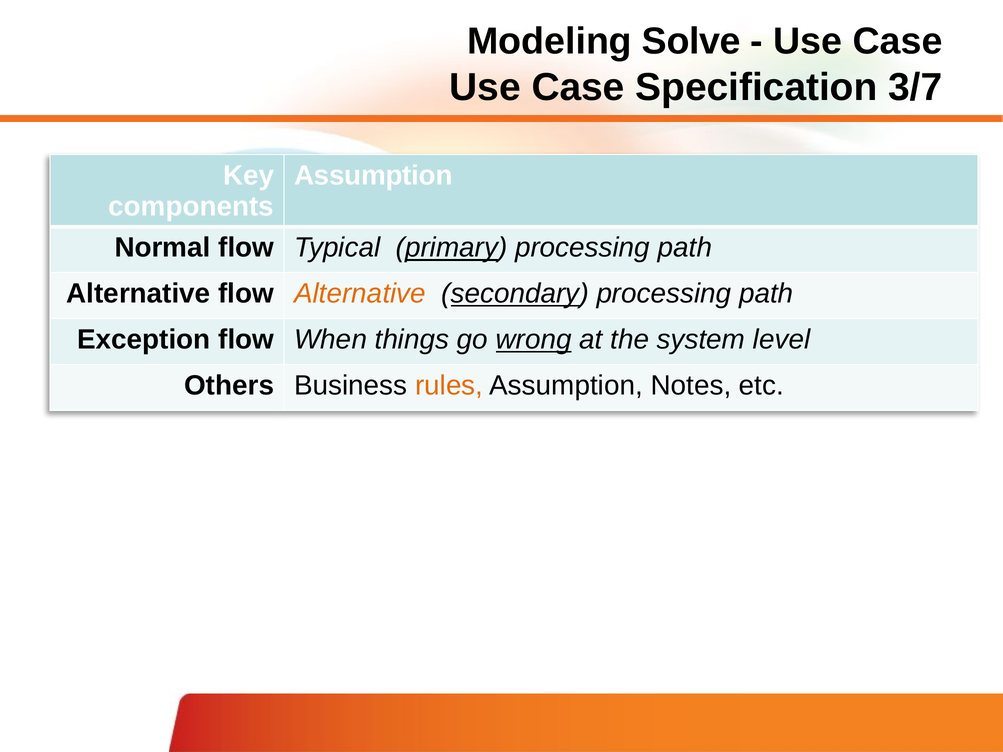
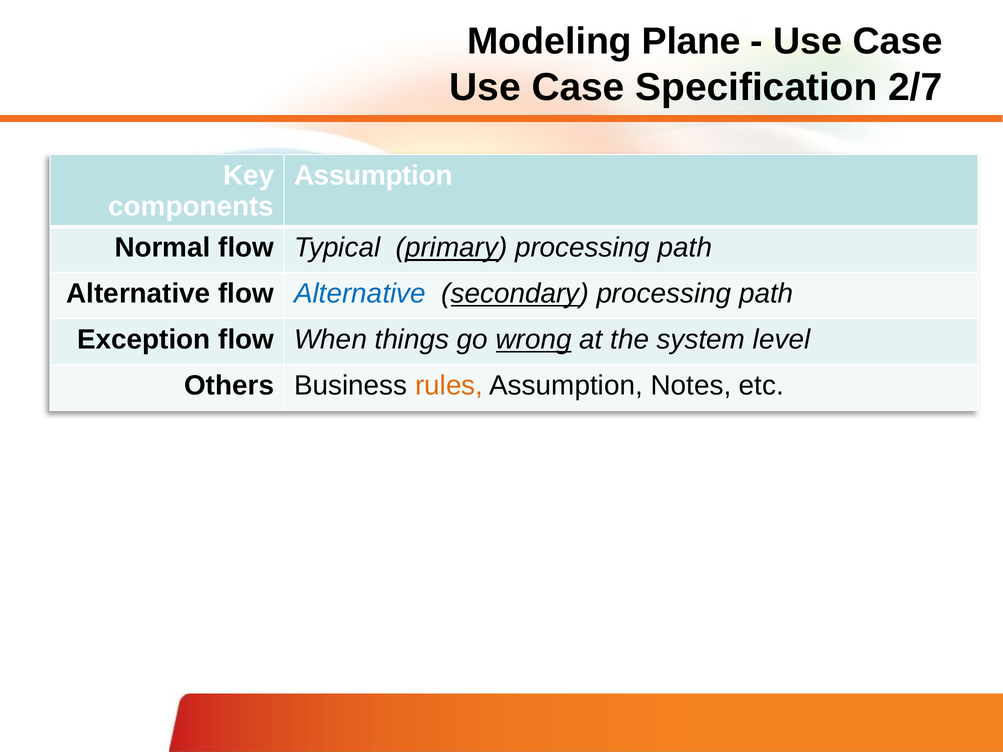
Solve: Solve -> Plane (691, 41)
3/7: 3/7 -> 2/7 (915, 87)
Alternative colour: orange -> blue (360, 294)
